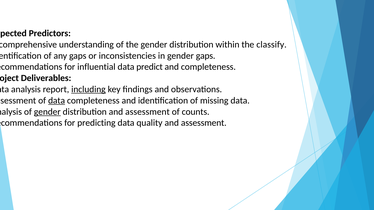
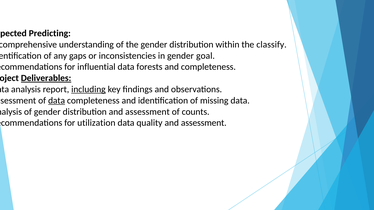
Predictors: Predictors -> Predicting (50, 33)
gender gaps: gaps -> goal (206, 56)
predict: predict -> forests (149, 67)
Deliverables underline: none -> present (46, 78)
gender underline: present -> none (47, 112)
predicting: predicting -> utilization (96, 123)
